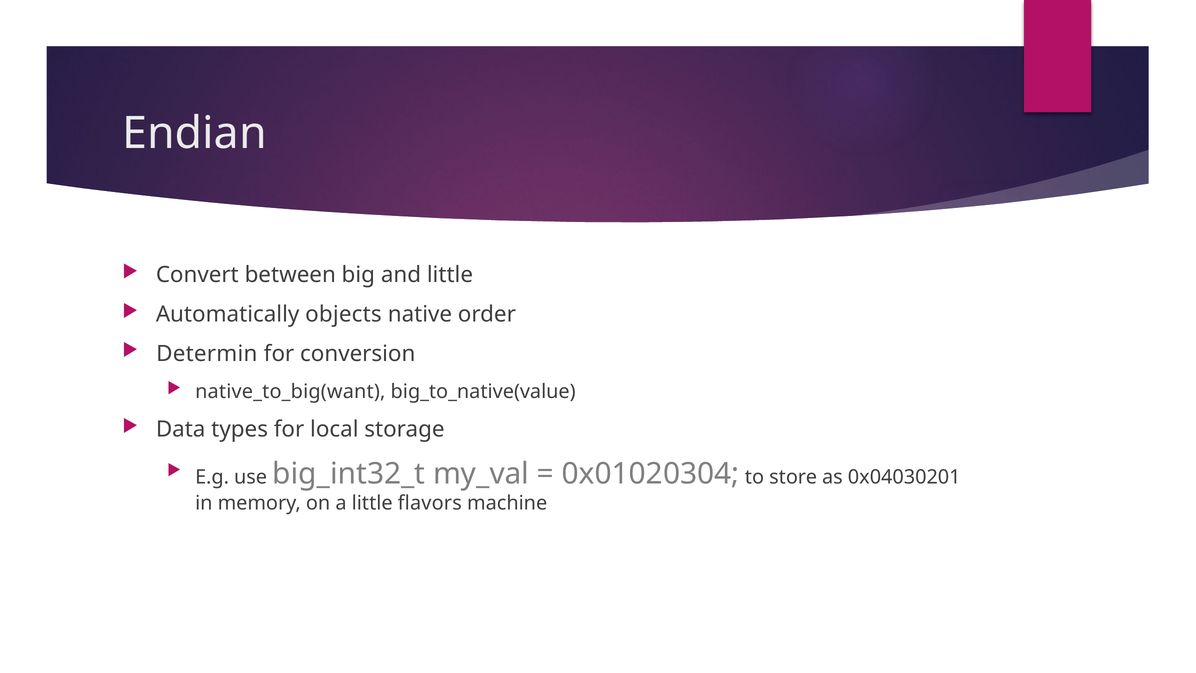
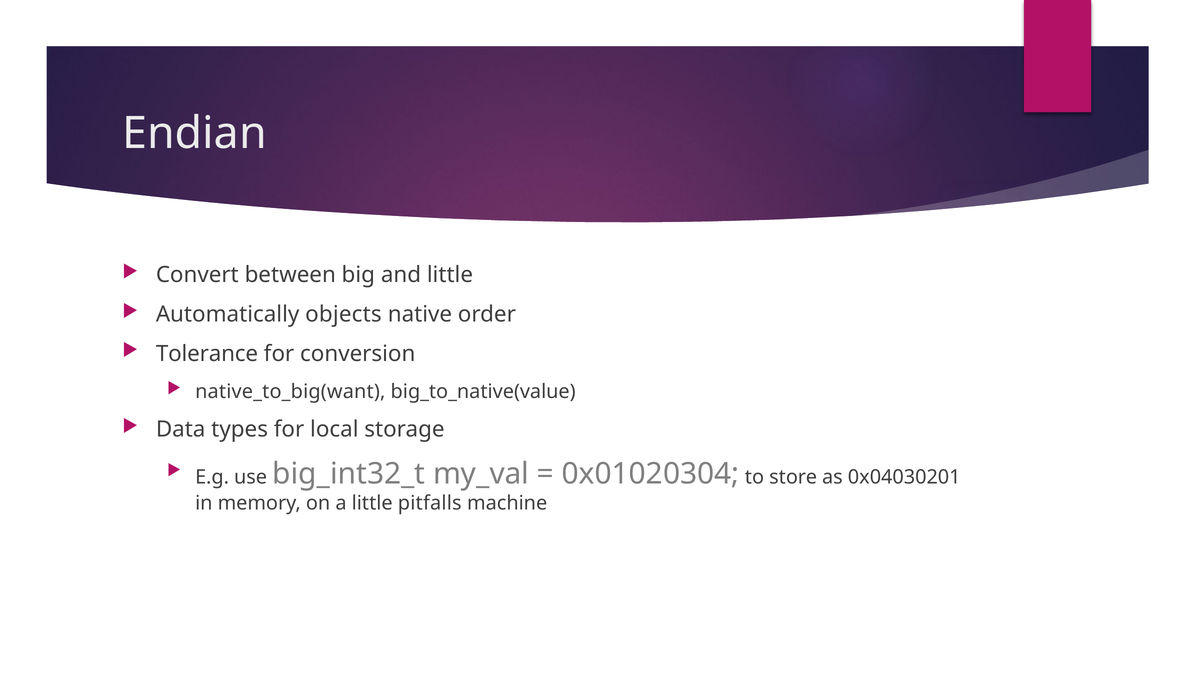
Determin: Determin -> Tolerance (207, 354)
flavors: flavors -> pitfalls (430, 503)
